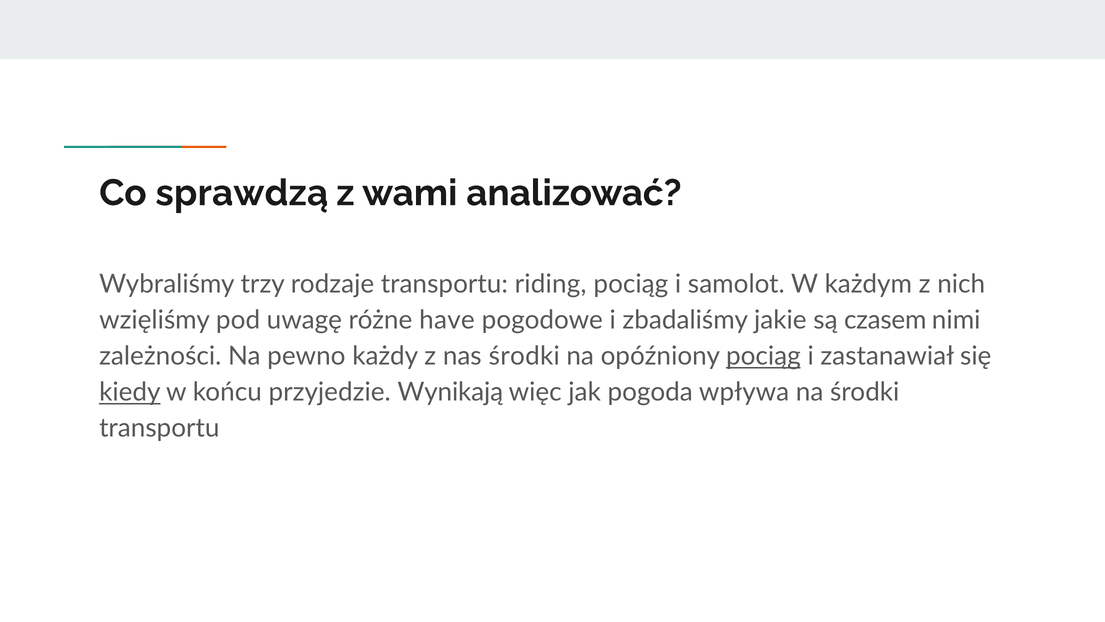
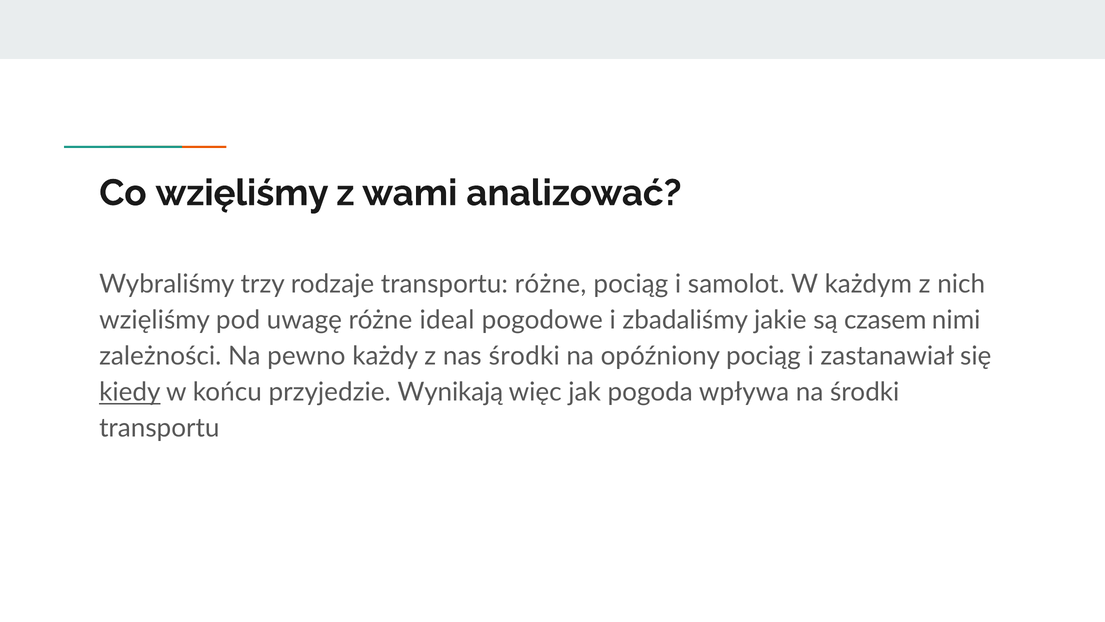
Co sprawdzą: sprawdzą -> wzięliśmy (242, 193)
transportu riding: riding -> różne (551, 284)
have: have -> ideal (447, 320)
pociąg underline: present -> none (763, 356)
